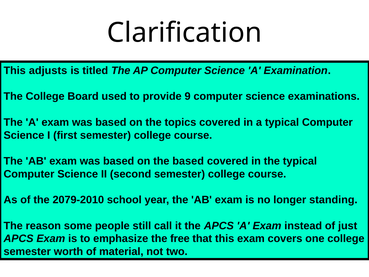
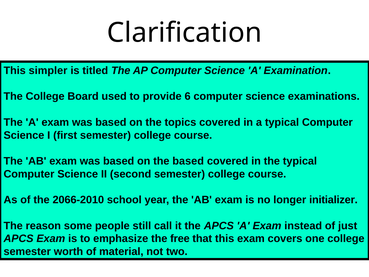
adjusts: adjusts -> simpler (48, 71)
9: 9 -> 6 (188, 96)
2079-2010: 2079-2010 -> 2066-2010 (78, 200)
standing: standing -> initializer (333, 200)
